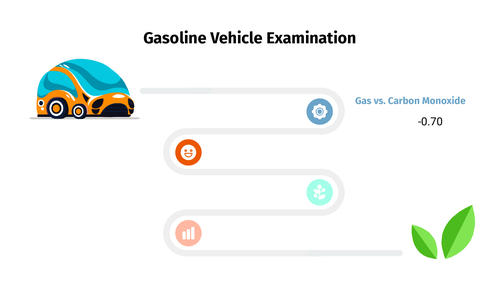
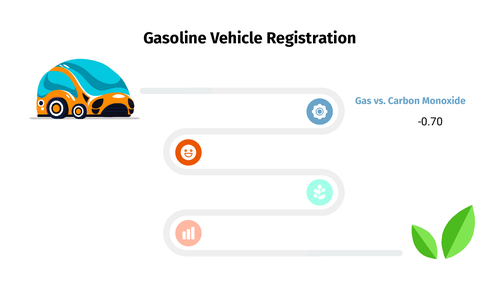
Examination: Examination -> Registration (311, 38)
